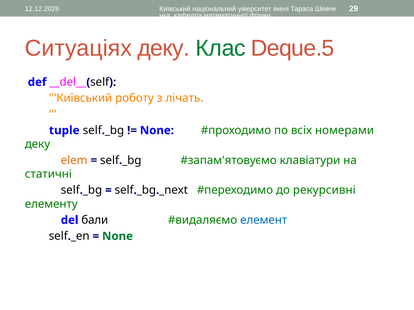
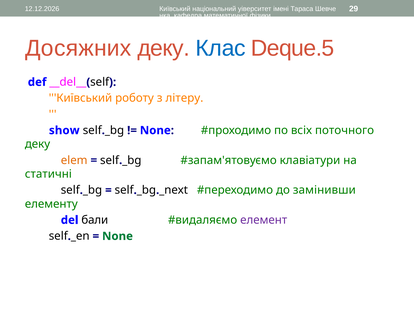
Ситуаціях: Ситуаціях -> Досяжних (78, 48)
Клас colour: green -> blue (221, 48)
лічать: лічать -> літеру (184, 98)
tuple: tuple -> show (64, 131)
номерами: номерами -> поточного (345, 131)
рекурсивні: рекурсивні -> замінивши (324, 190)
елемент colour: blue -> purple (264, 220)
